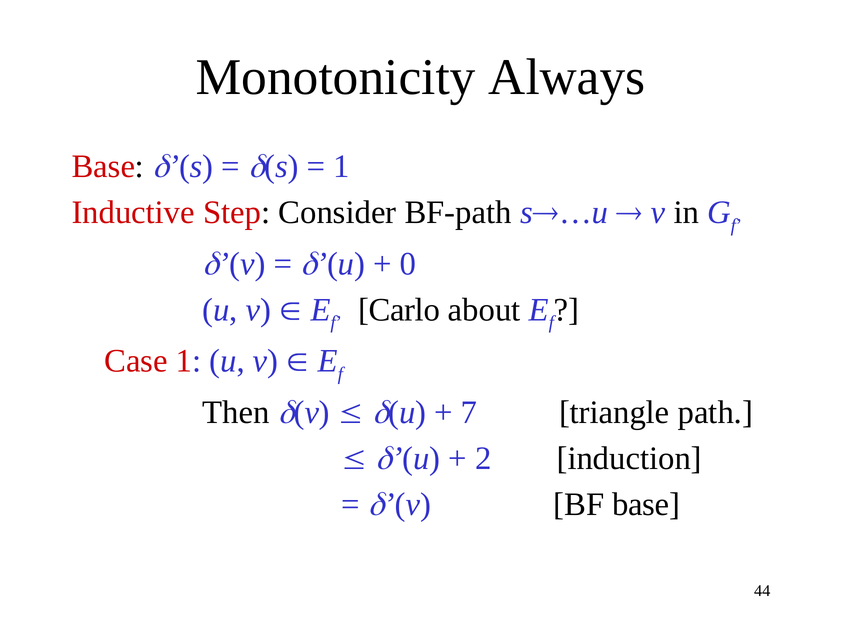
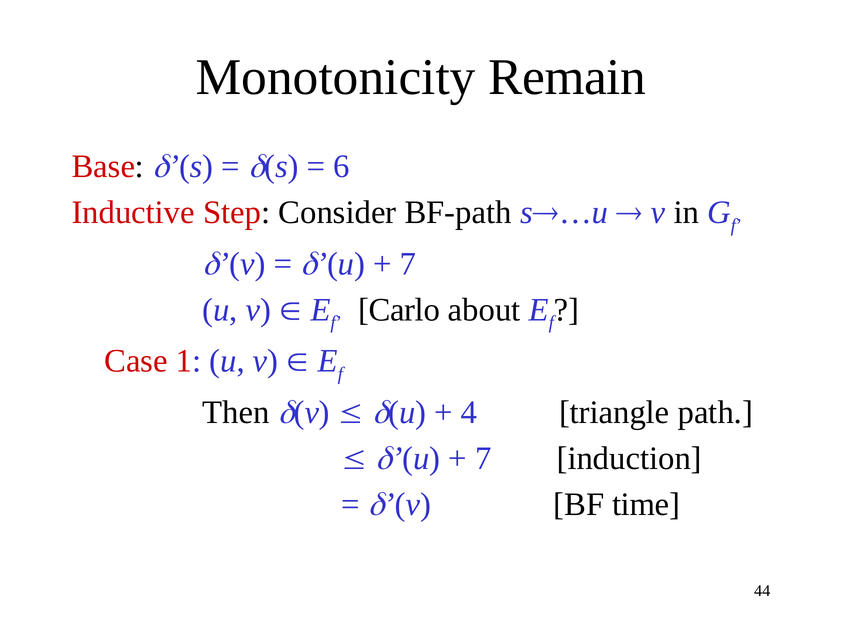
Always: Always -> Remain (567, 77)
1: 1 -> 6 (341, 166)
0: 0 -> 7 (408, 264)
7: 7 -> 4 (469, 412)
2: 2 -> 7 (483, 458)
BF base: base -> time (646, 504)
